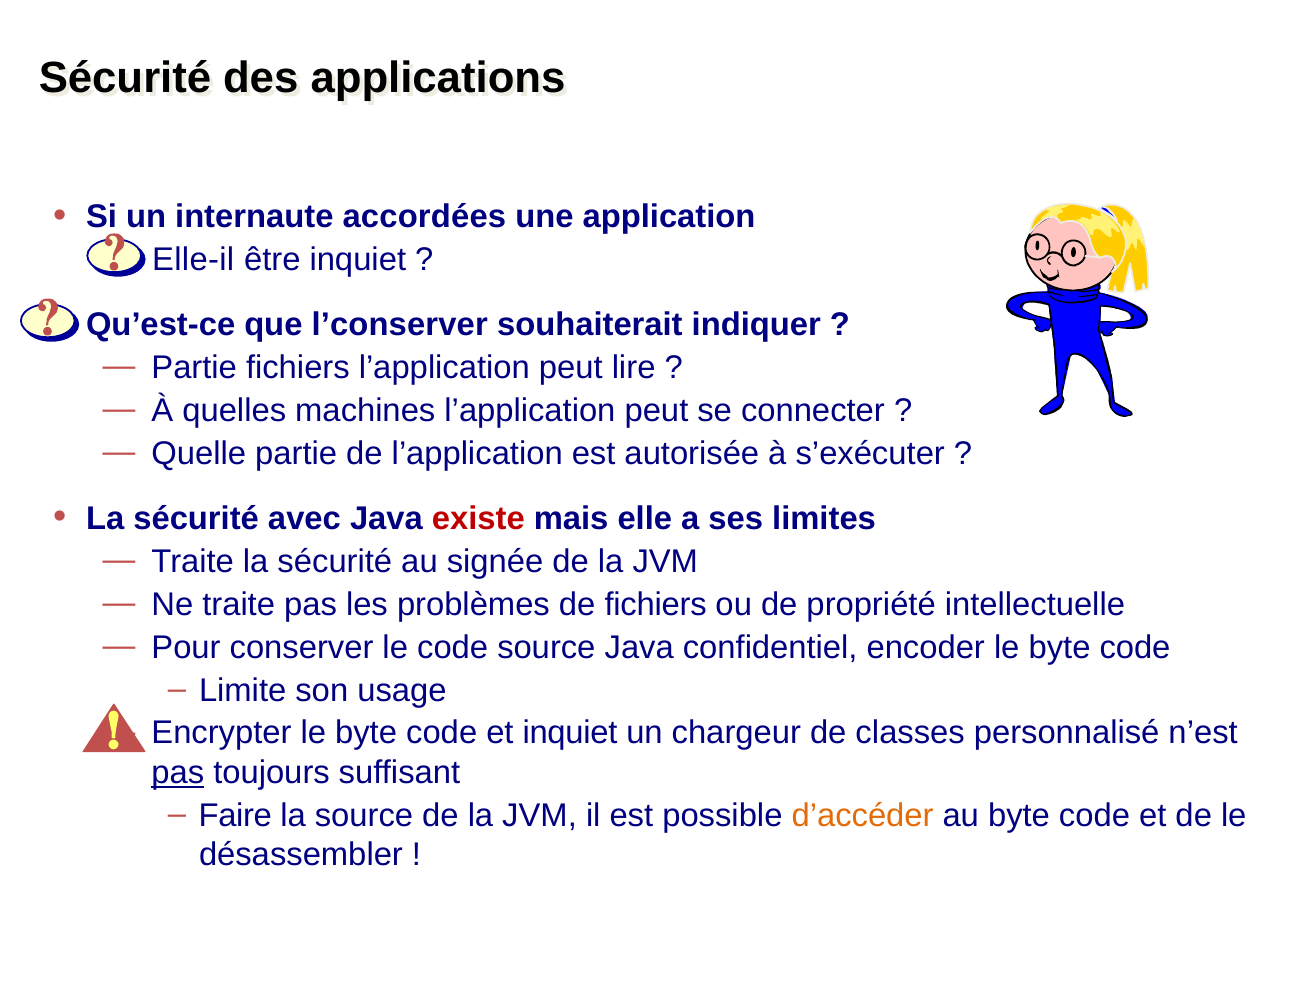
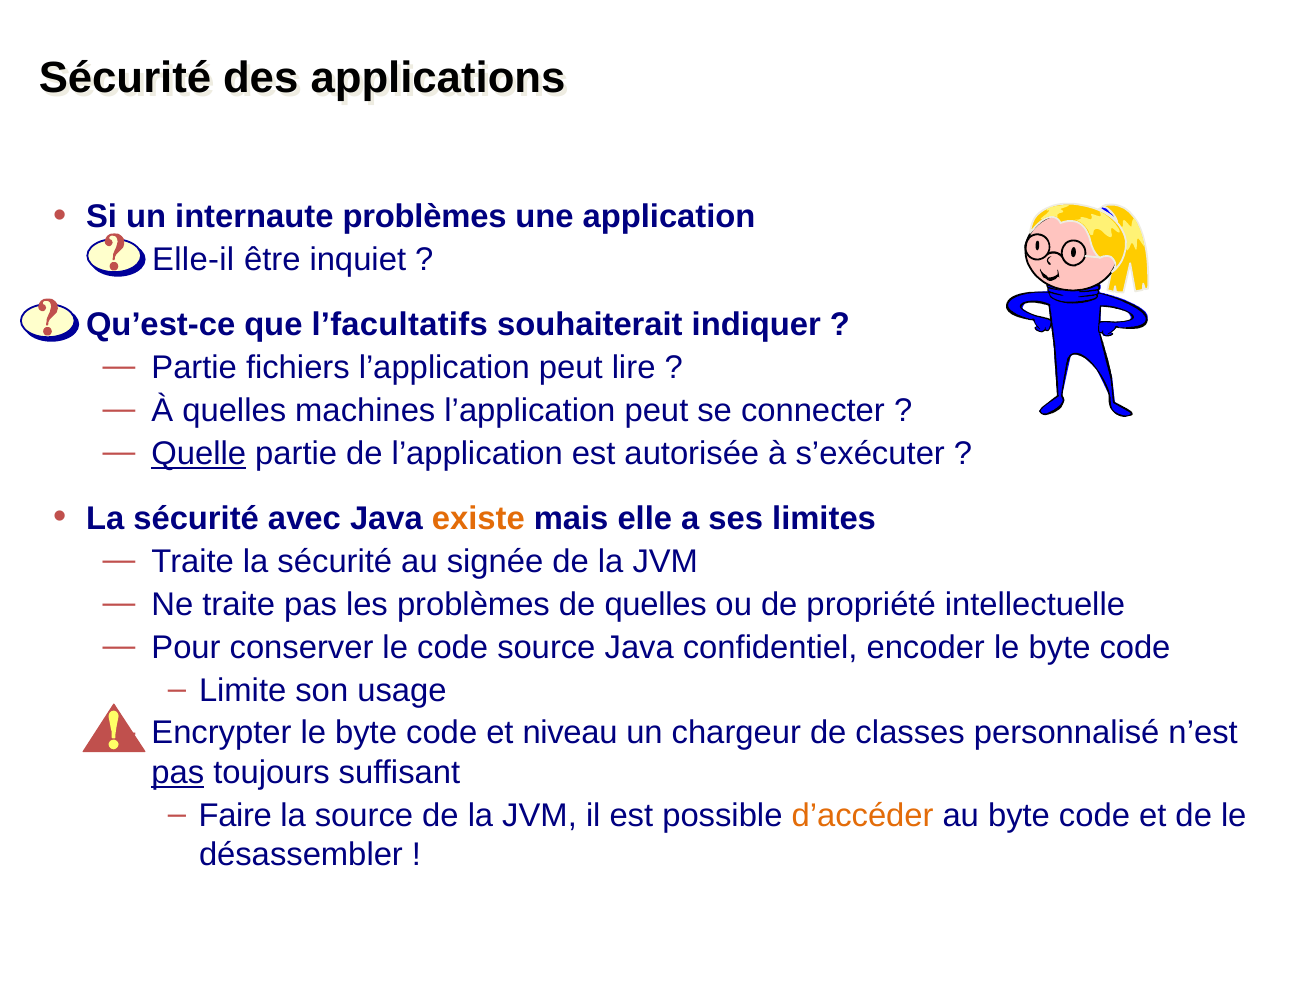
internaute accordées: accordées -> problèmes (425, 217)
l’conserver: l’conserver -> l’facultatifs (400, 325)
Quelle underline: none -> present (199, 454)
existe colour: red -> orange (478, 518)
de fichiers: fichiers -> quelles (656, 604)
et inquiet: inquiet -> niveau (570, 733)
